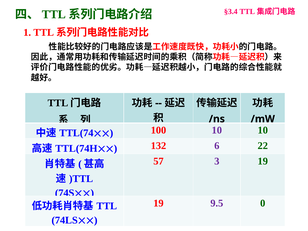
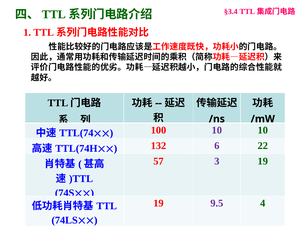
0: 0 -> 4 (263, 203)
